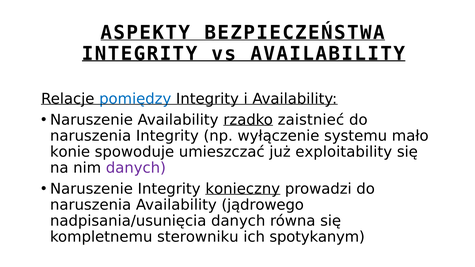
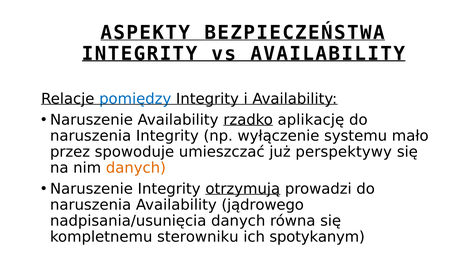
zaistnieć: zaistnieć -> aplikację (311, 120)
konie: konie -> przez (70, 152)
exploitability: exploitability -> perspektywy (344, 152)
danych colour: purple -> orange (136, 168)
konieczny: konieczny -> otrzymują (243, 189)
